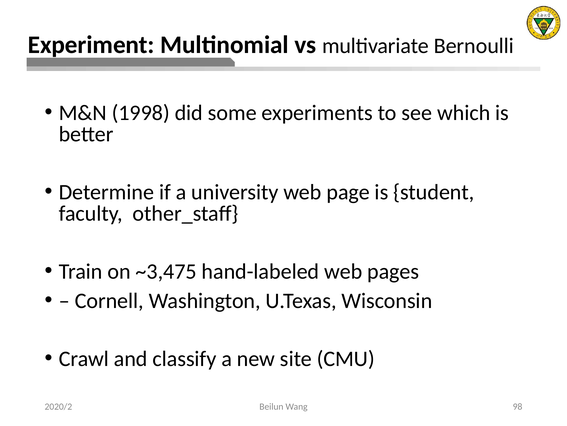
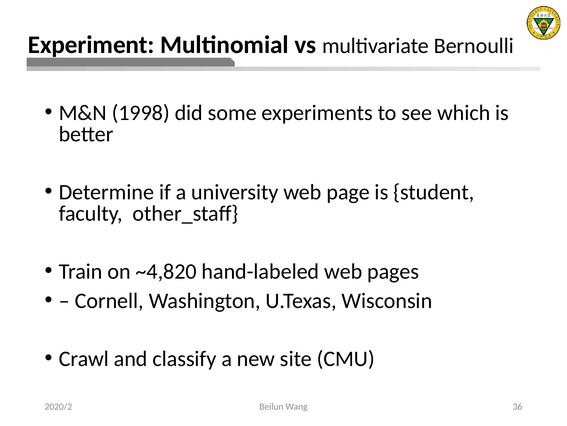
~3,475: ~3,475 -> ~4,820 (166, 271)
98: 98 -> 36 (518, 406)
